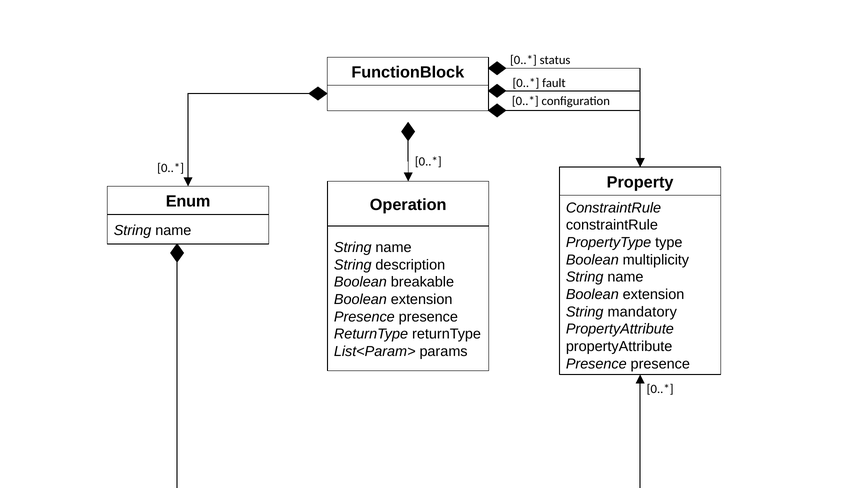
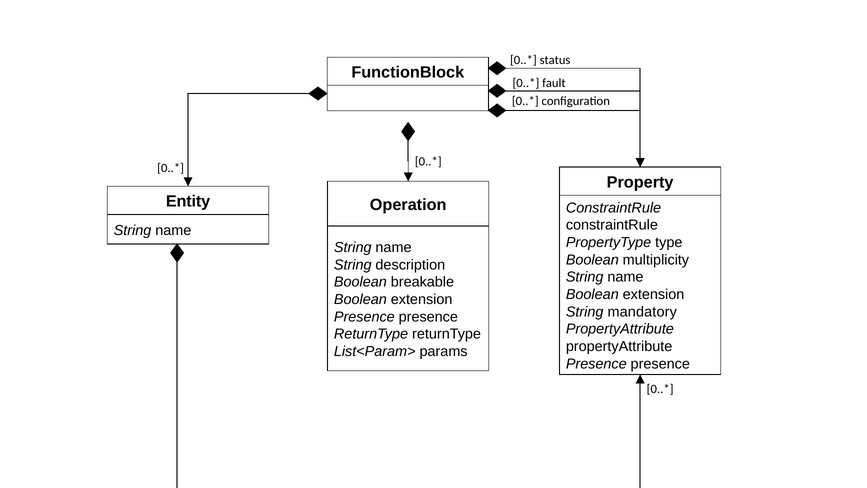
Enum: Enum -> Entity (188, 201)
